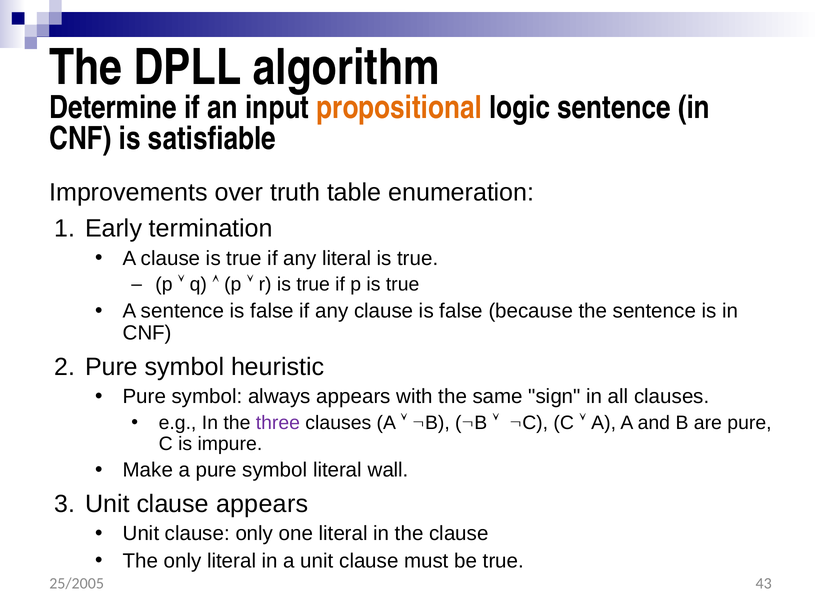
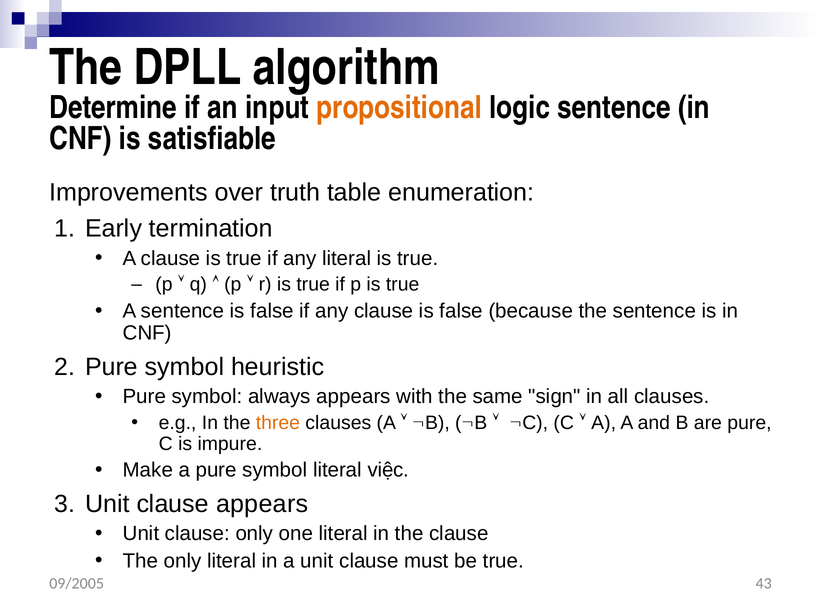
three colour: purple -> orange (278, 422)
wall: wall -> việc (388, 470)
25/2005: 25/2005 -> 09/2005 (77, 583)
